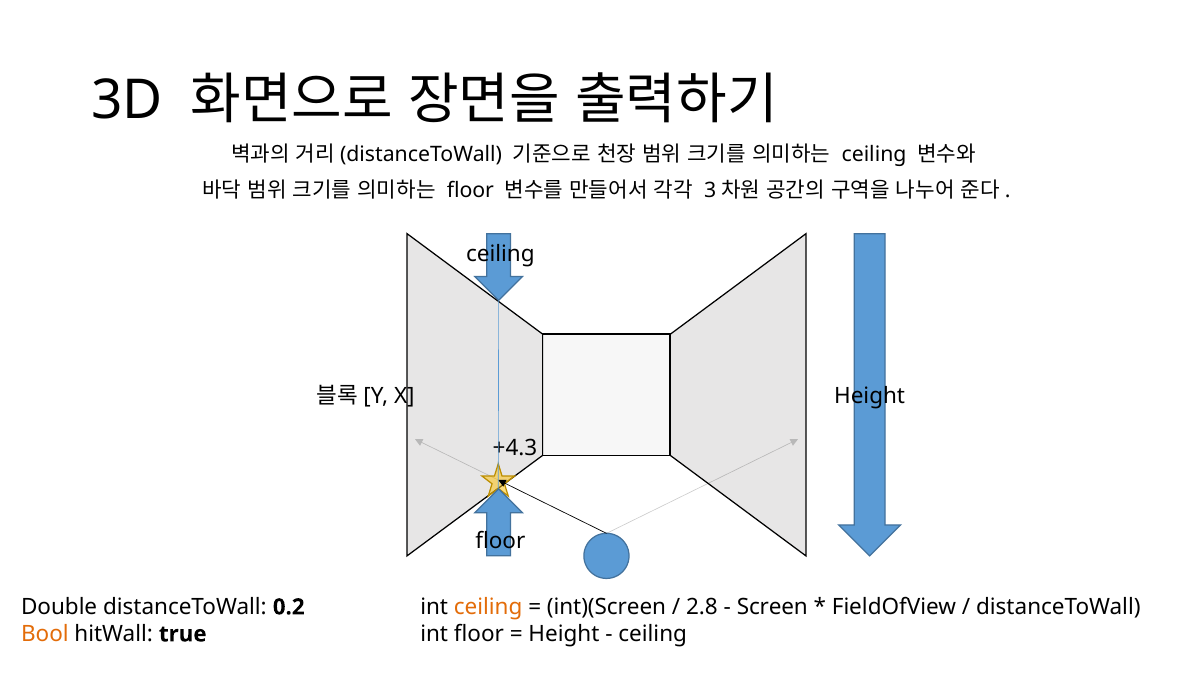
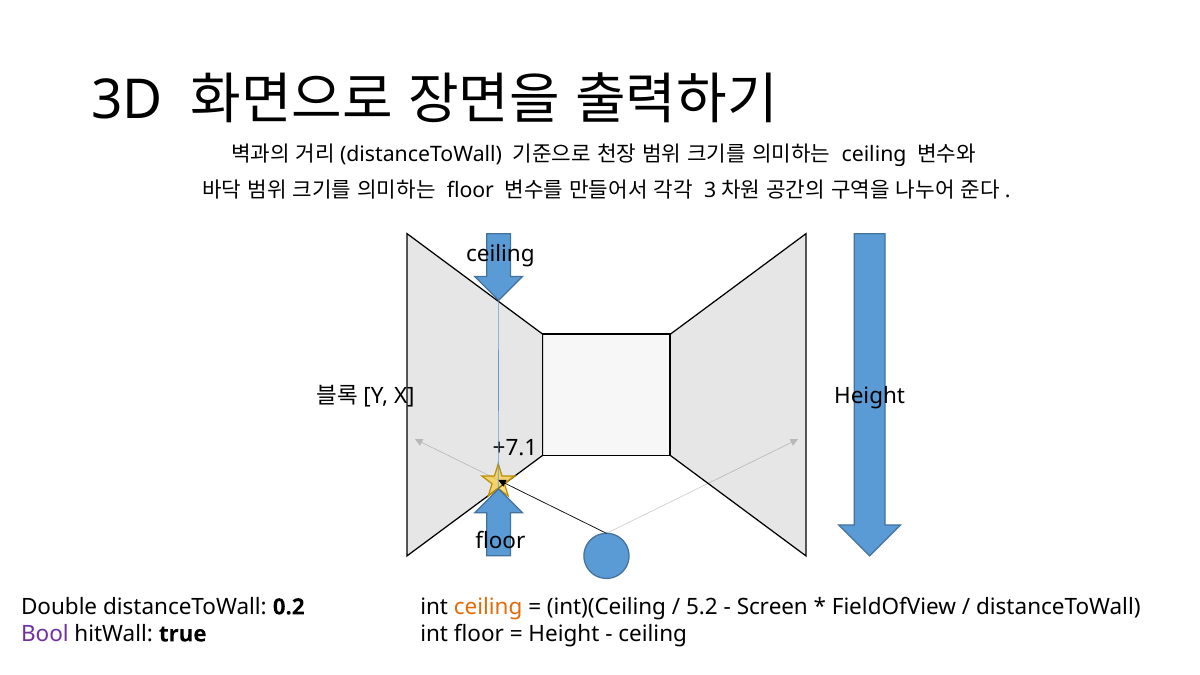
+4.3: +4.3 -> +7.1 (515, 448)
int)(Screen: int)(Screen -> int)(Ceiling (607, 607)
2.8: 2.8 -> 5.2 (702, 607)
Bool colour: orange -> purple (45, 634)
